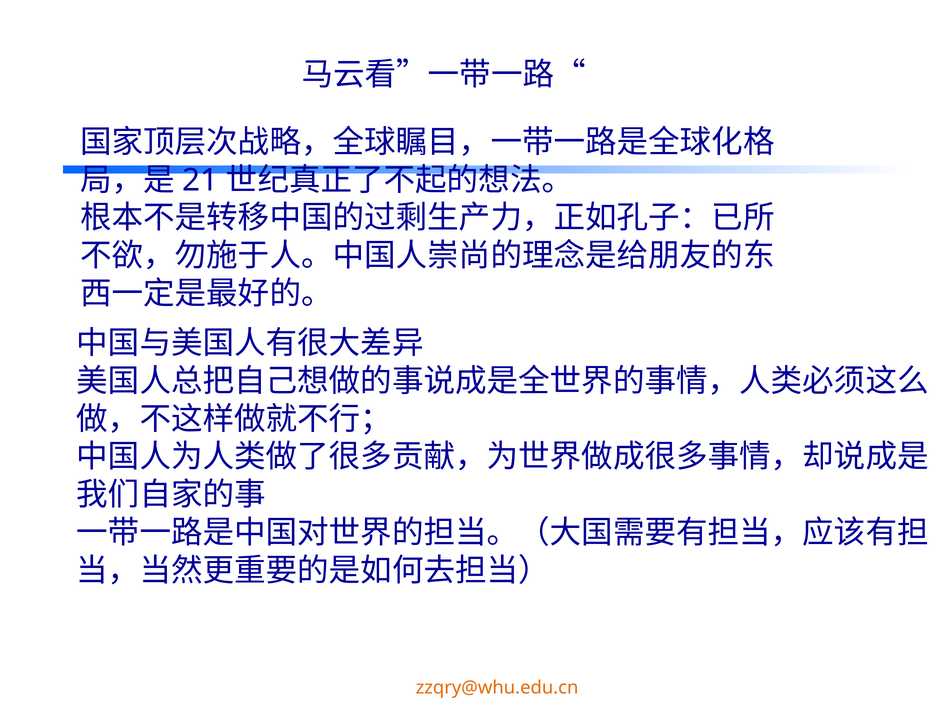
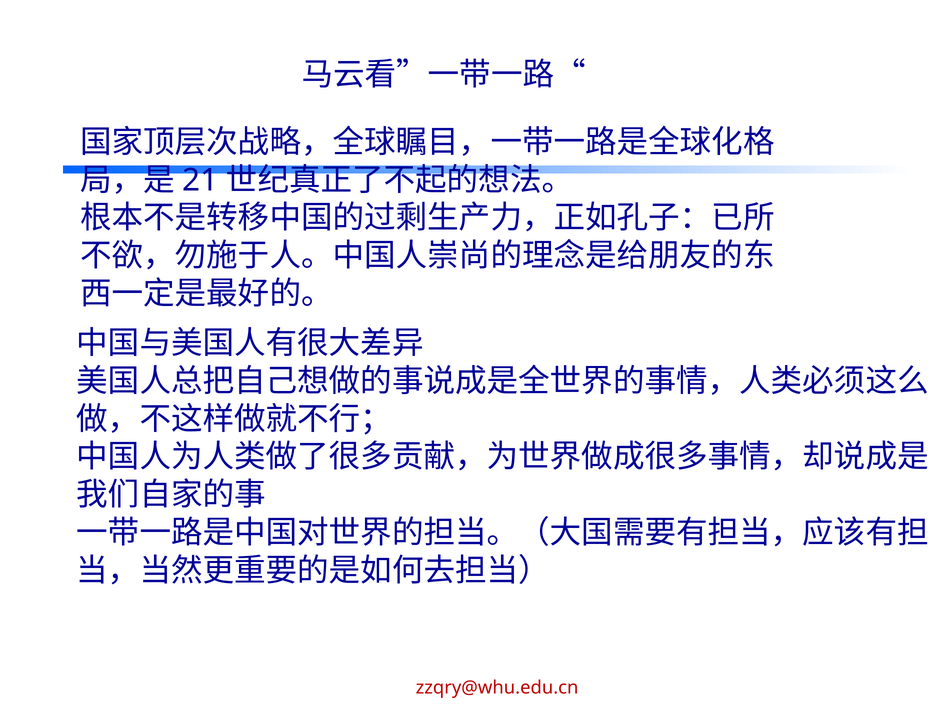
zzqry@whu.edu.cn colour: orange -> red (497, 688)
